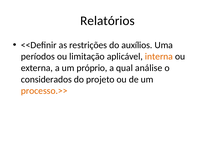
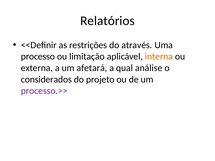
auxílios: auxílios -> através (137, 45)
períodos: períodos -> processo (38, 57)
próprio: próprio -> afetará (92, 68)
processo.>> colour: orange -> purple (44, 91)
